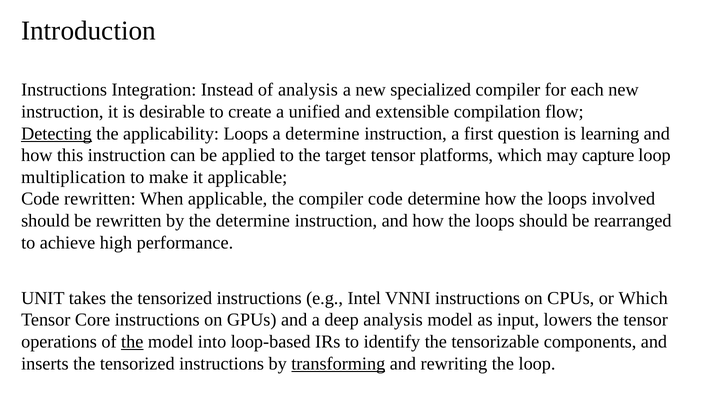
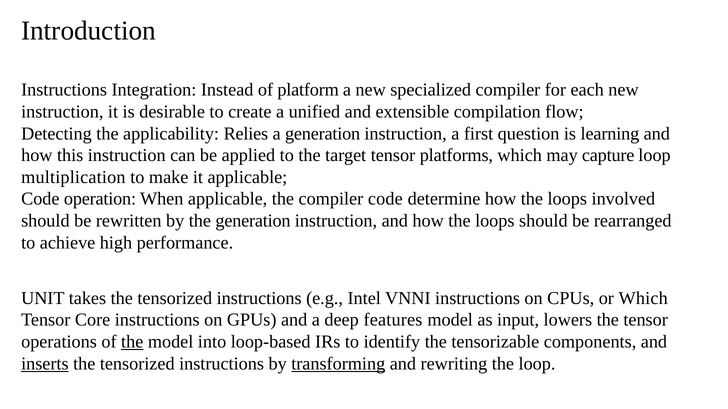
of analysis: analysis -> platform (308, 90)
Detecting underline: present -> none (56, 134)
applicability Loops: Loops -> Relies (246, 134)
a determine: determine -> generation (323, 134)
Code rewritten: rewritten -> operation (100, 199)
the determine: determine -> generation (253, 221)
deep analysis: analysis -> features (393, 320)
inserts underline: none -> present (45, 364)
